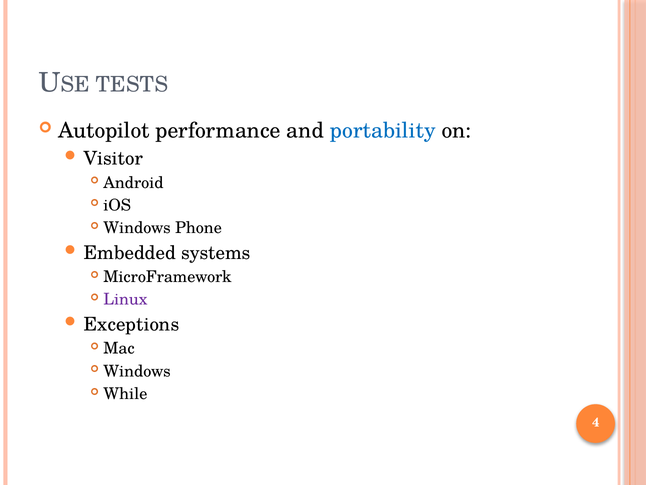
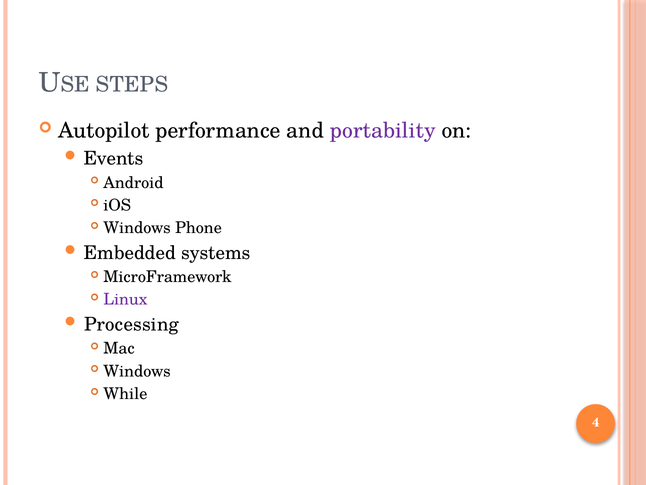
TESTS: TESTS -> STEPS (132, 84)
portability colour: blue -> purple (383, 131)
Visitor: Visitor -> Events (113, 158)
Exceptions: Exceptions -> Processing (131, 324)
